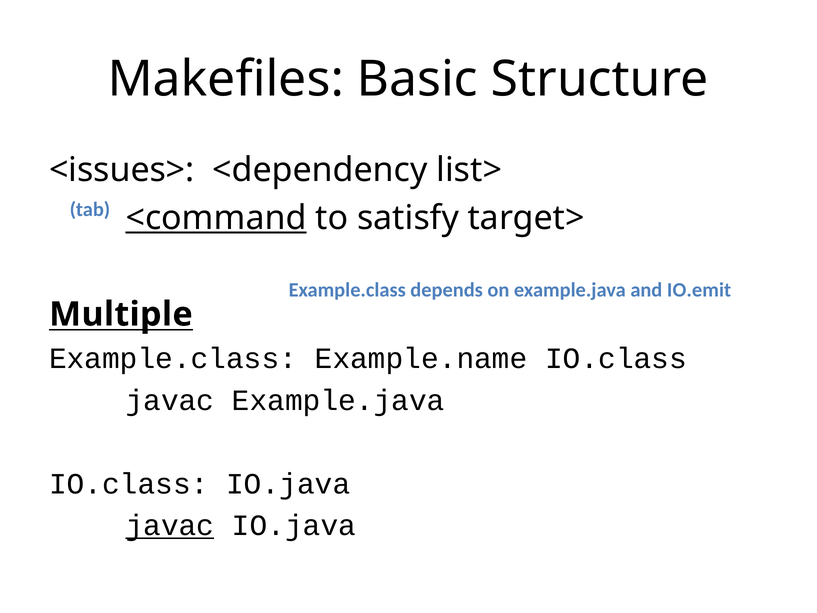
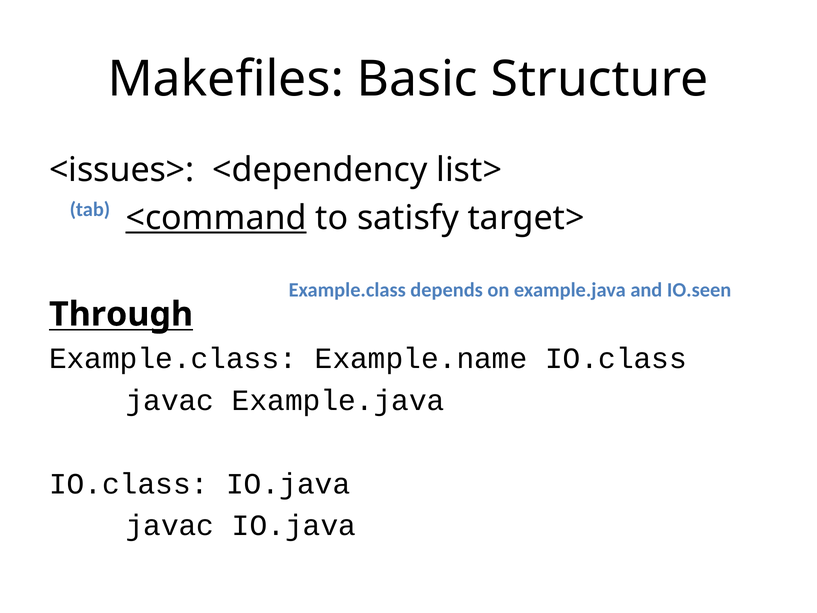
IO.emit: IO.emit -> IO.seen (699, 290)
Multiple: Multiple -> Through (121, 314)
javac underline: present -> none (170, 525)
